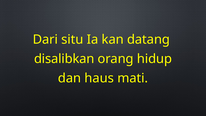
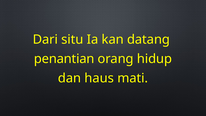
disalibkan: disalibkan -> penantian (64, 59)
